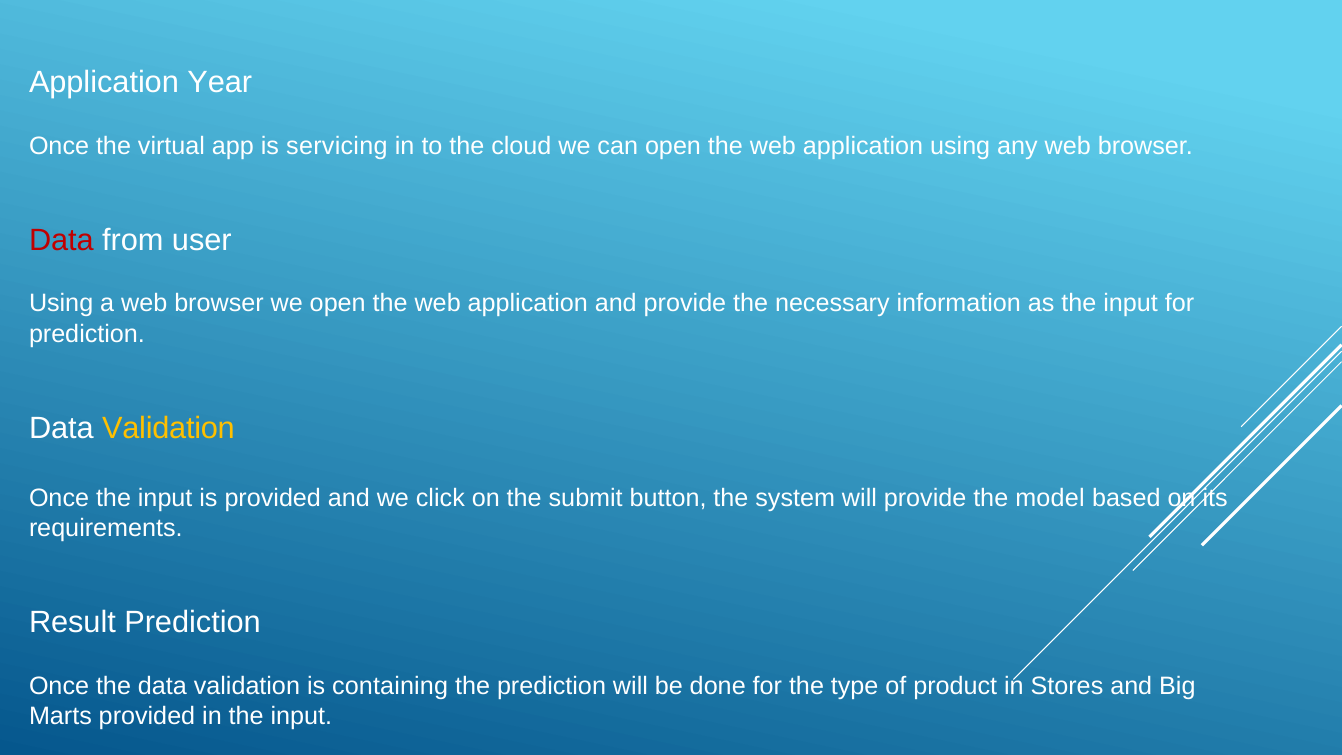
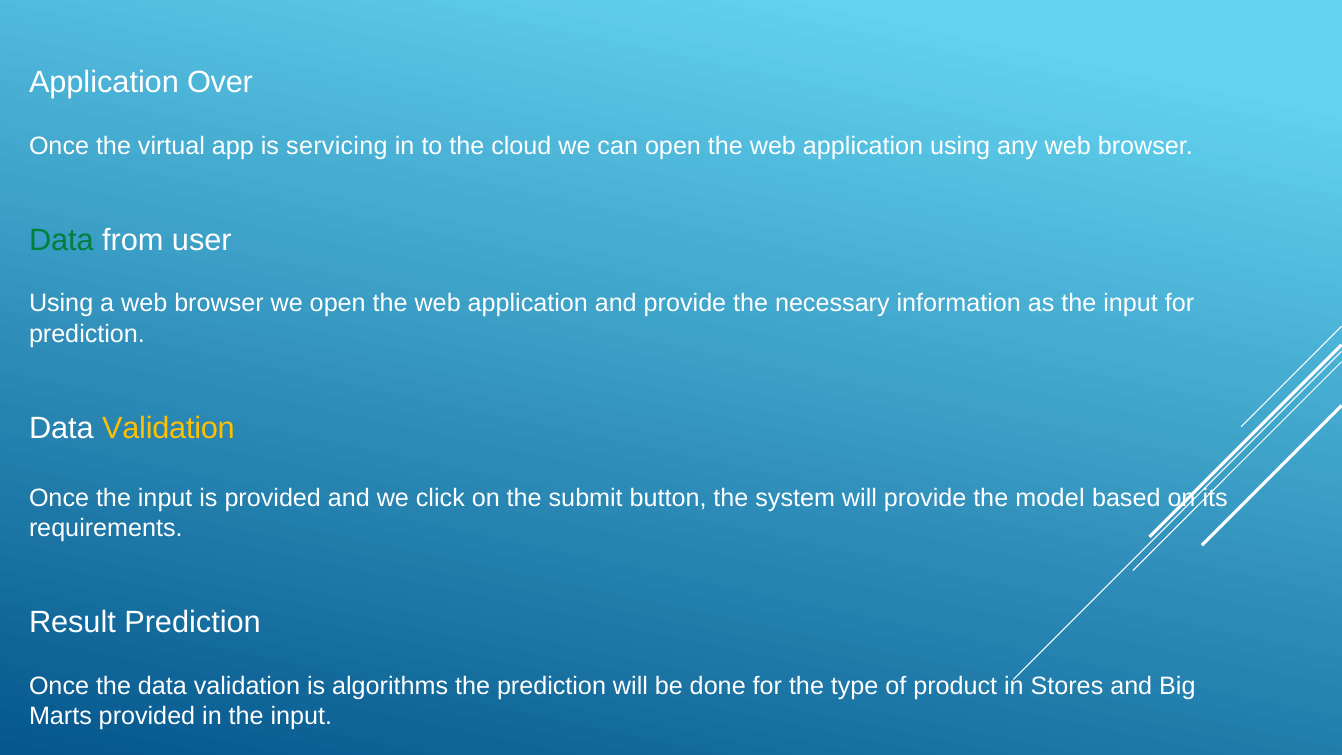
Year: Year -> Over (220, 82)
Data colour: red -> green (61, 240)
containing: containing -> algorithms (390, 686)
